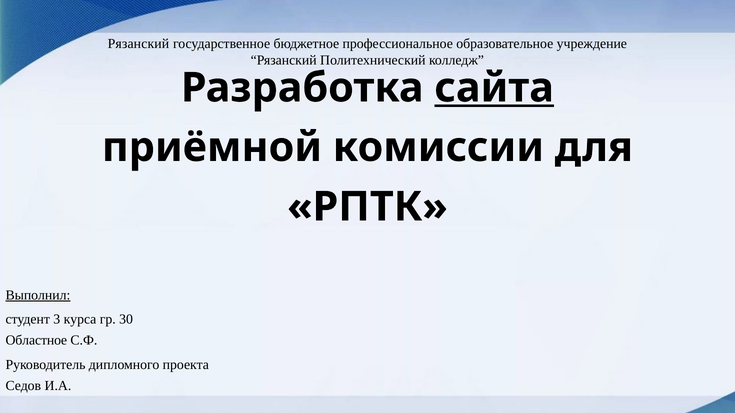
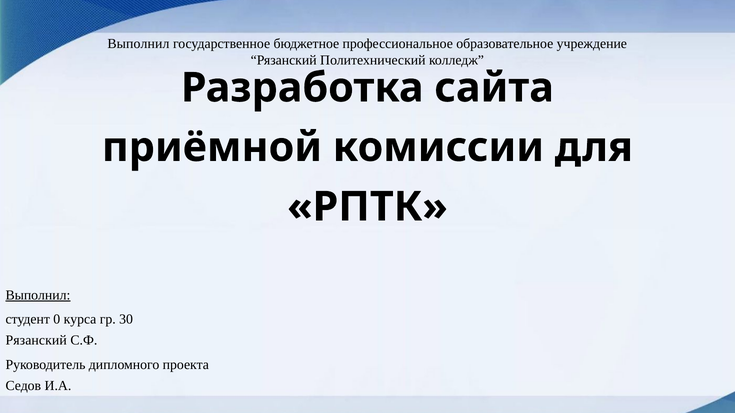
Рязанский: Рязанский -> Выполнил (138, 44)
сайта underline: present -> none (494, 88)
3: 3 -> 0 (57, 320)
Областное: Областное -> Рязанский (36, 341)
